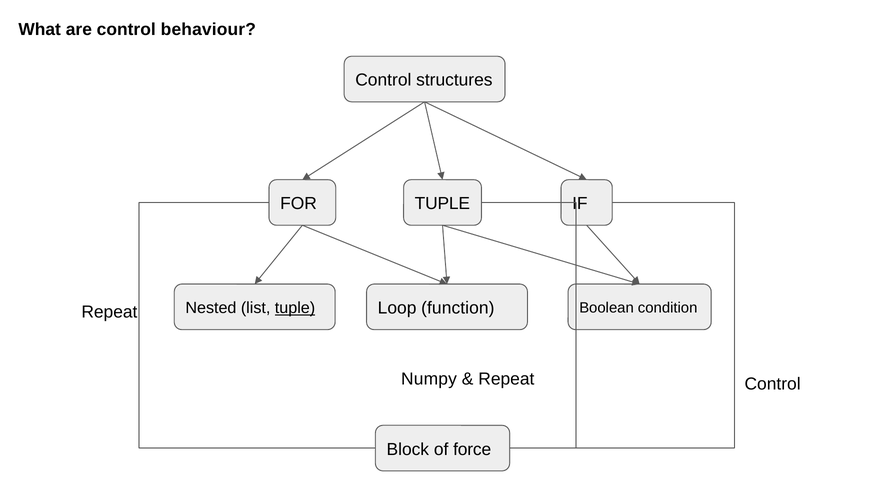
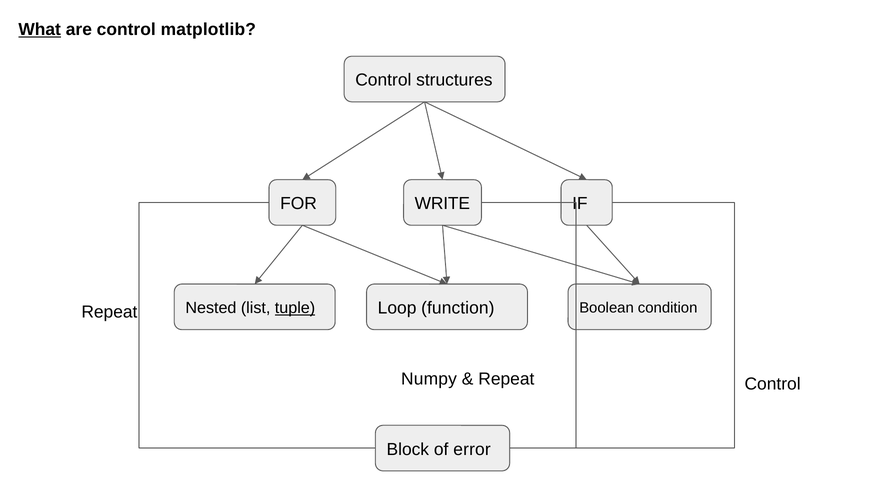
What underline: none -> present (40, 29)
behaviour: behaviour -> matplotlib (208, 29)
FOR TUPLE: TUPLE -> WRITE (442, 204)
force: force -> error (472, 449)
